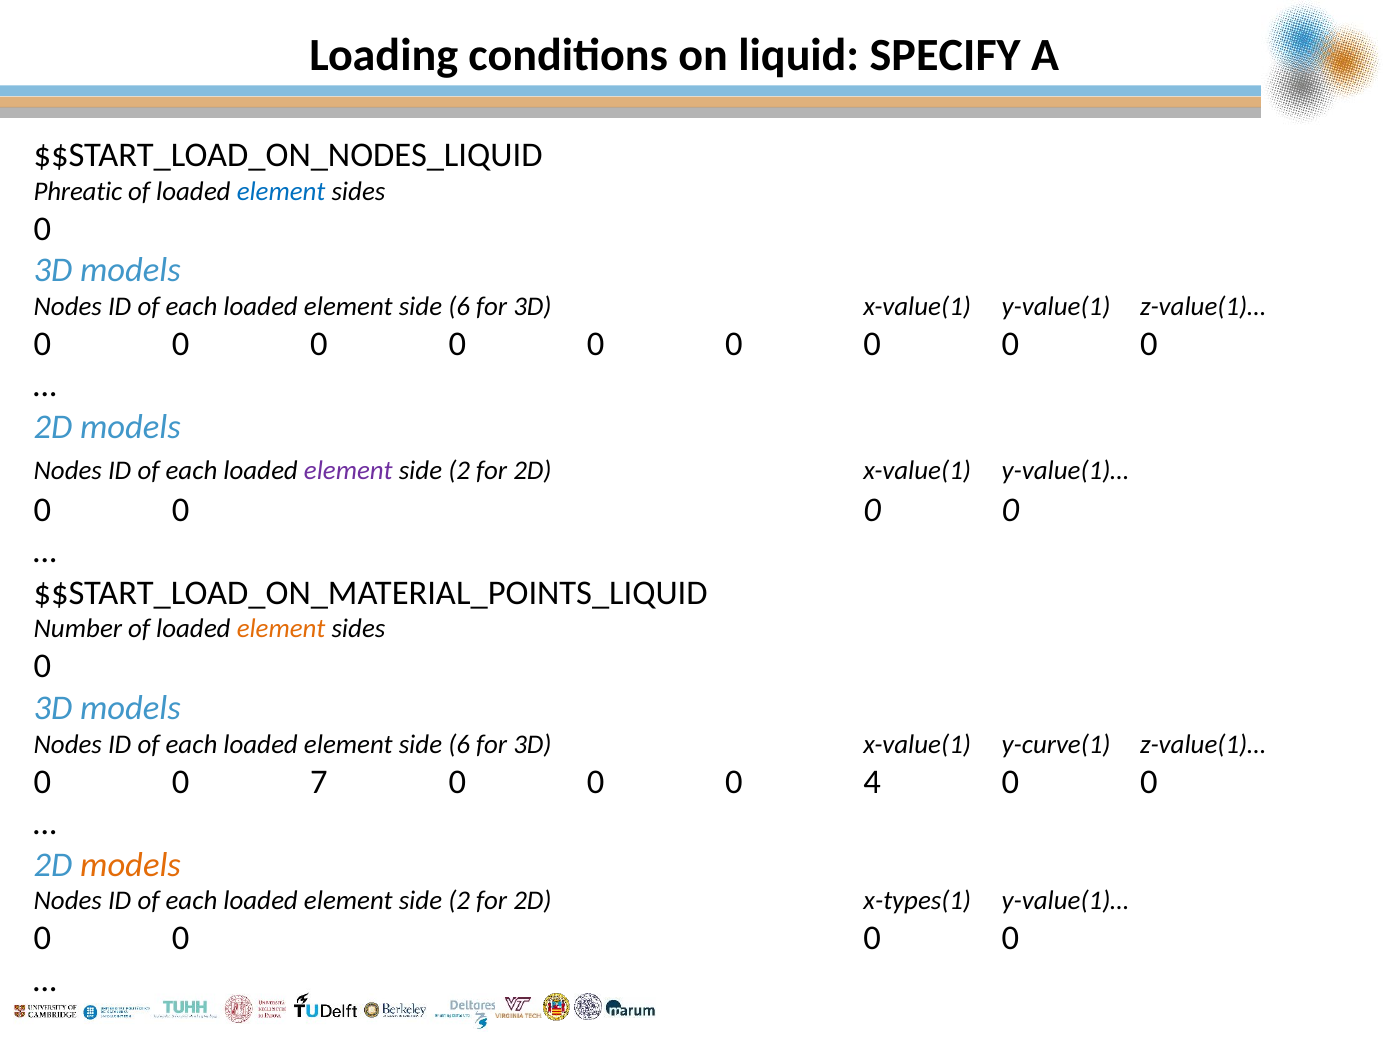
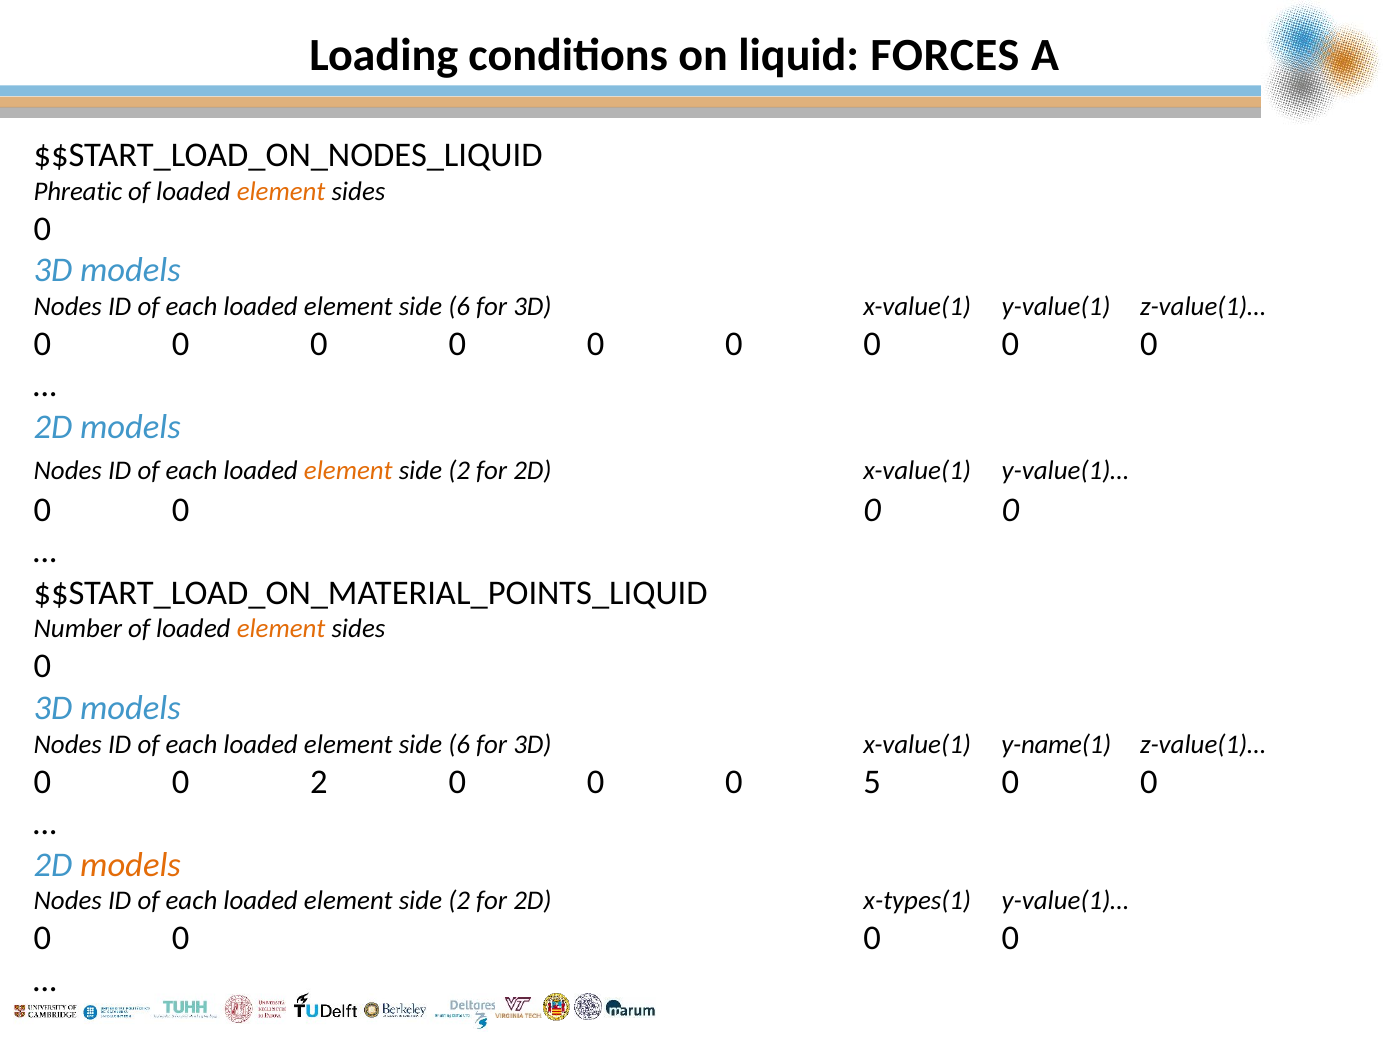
SPECIFY: SPECIFY -> FORCES (945, 56)
element colour: blue -> orange (281, 191)
element colour: purple -> orange (348, 471)
y-curve(1: y-curve(1 -> y-name(1 (1056, 745)
0 7: 7 -> 2 (319, 782)
4: 4 -> 5 (872, 782)
